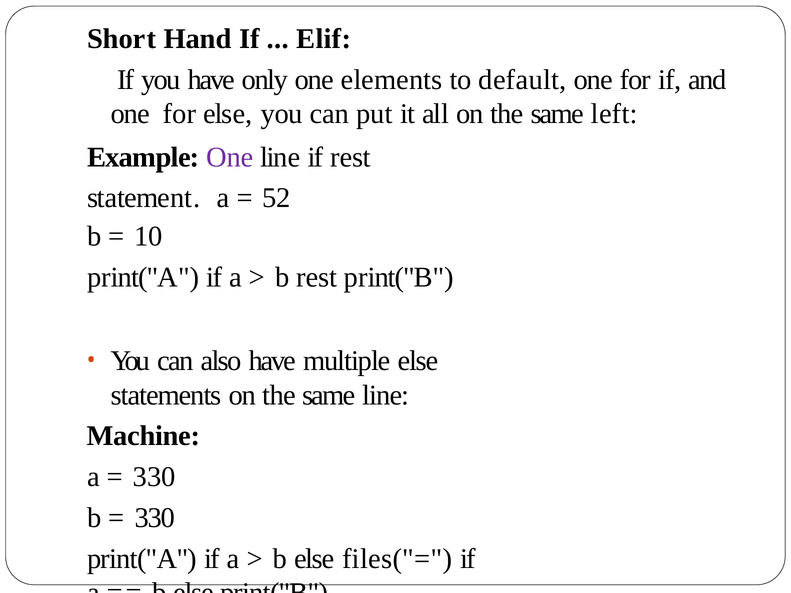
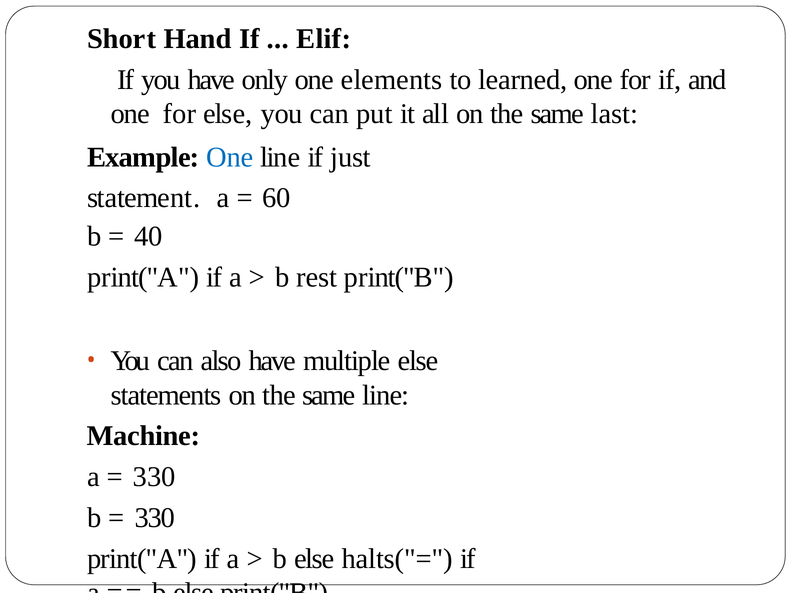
default: default -> learned (523, 80)
left: left -> last (615, 114)
One colour: purple -> blue (230, 157)
if rest: rest -> just (351, 157)
52: 52 -> 60 (277, 198)
10: 10 -> 40 (148, 236)
files("=: files("= -> halts("= (397, 559)
